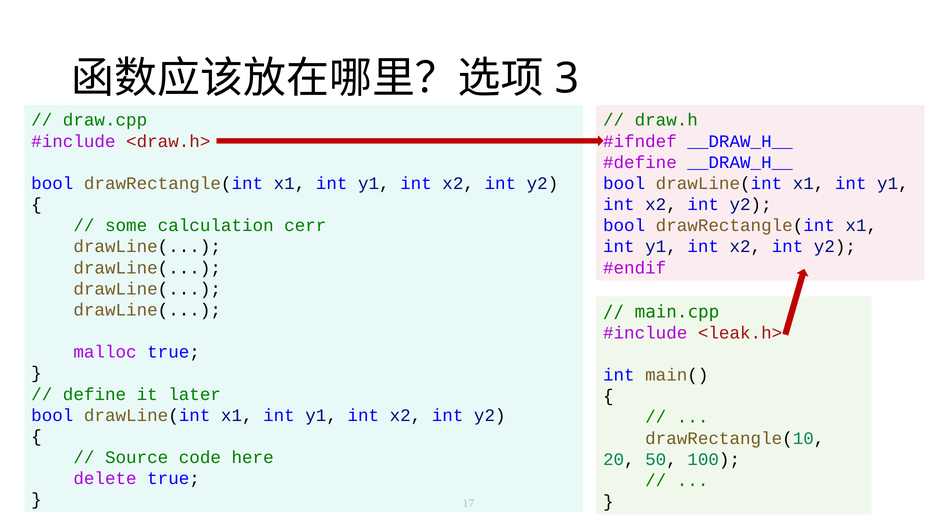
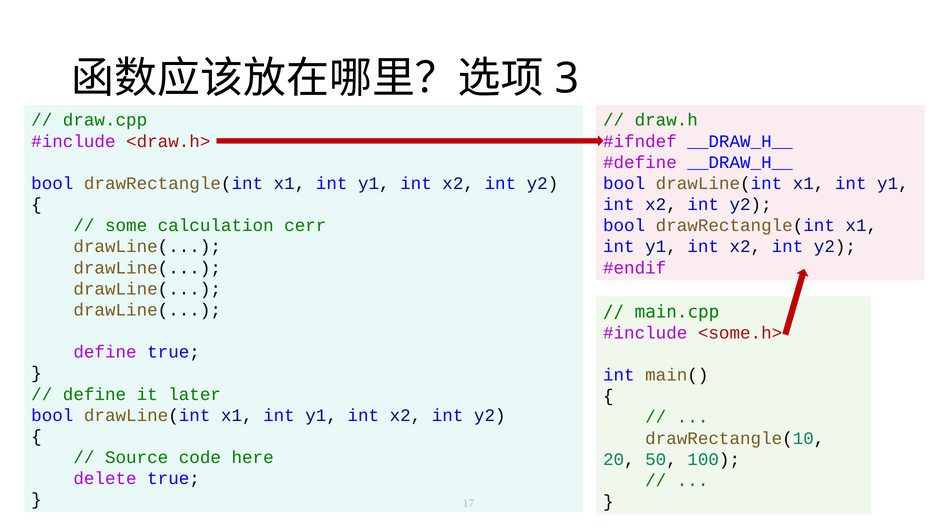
<leak.h>: <leak.h> -> <some.h> (740, 333)
malloc: malloc -> define (105, 352)
